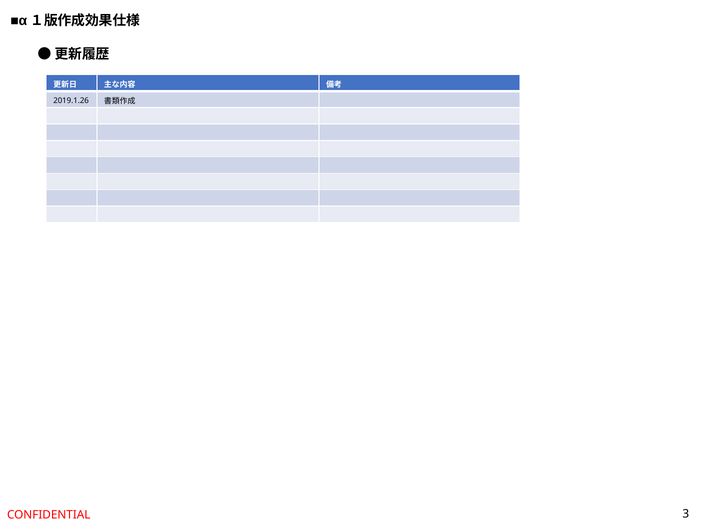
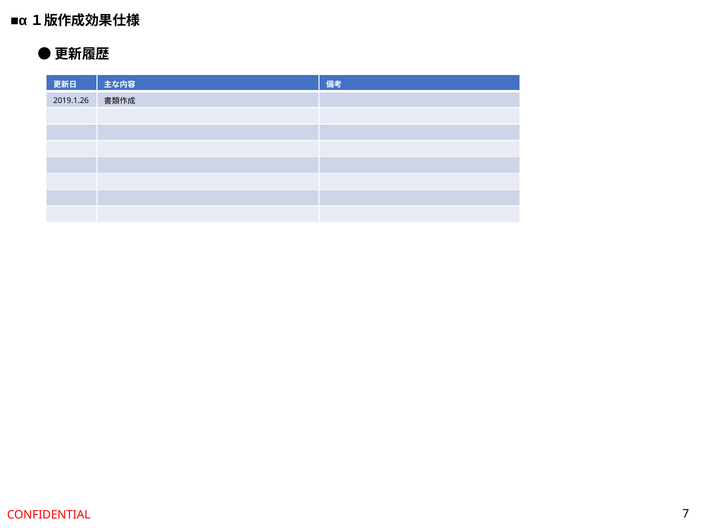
3: 3 -> 7 (686, 515)
